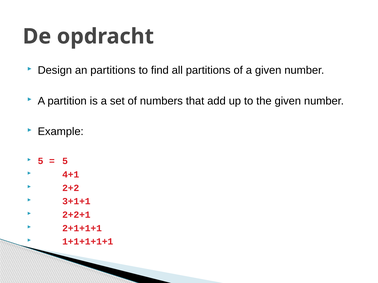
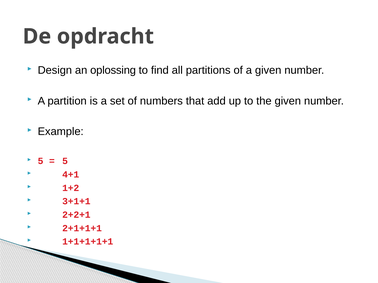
an partitions: partitions -> oplossing (113, 70)
2+2: 2+2 -> 1+2 (71, 188)
